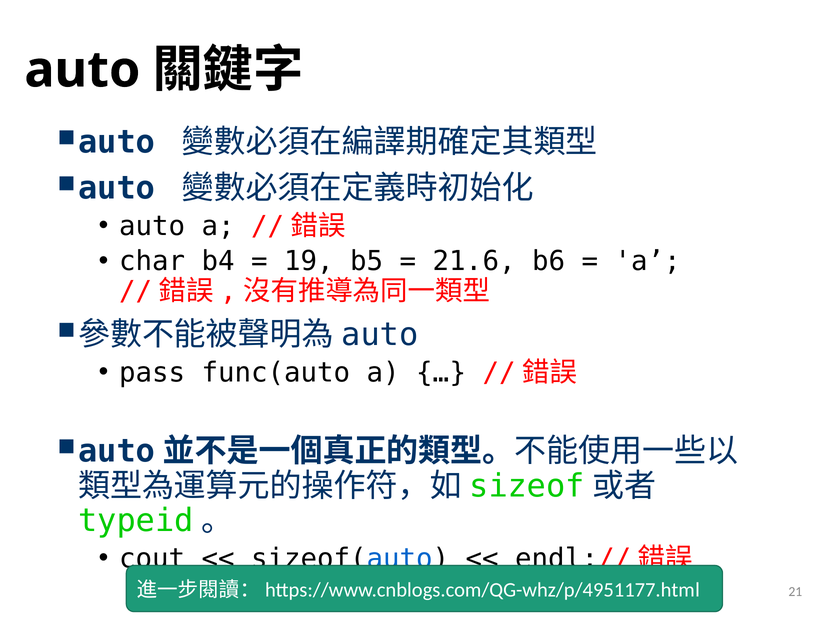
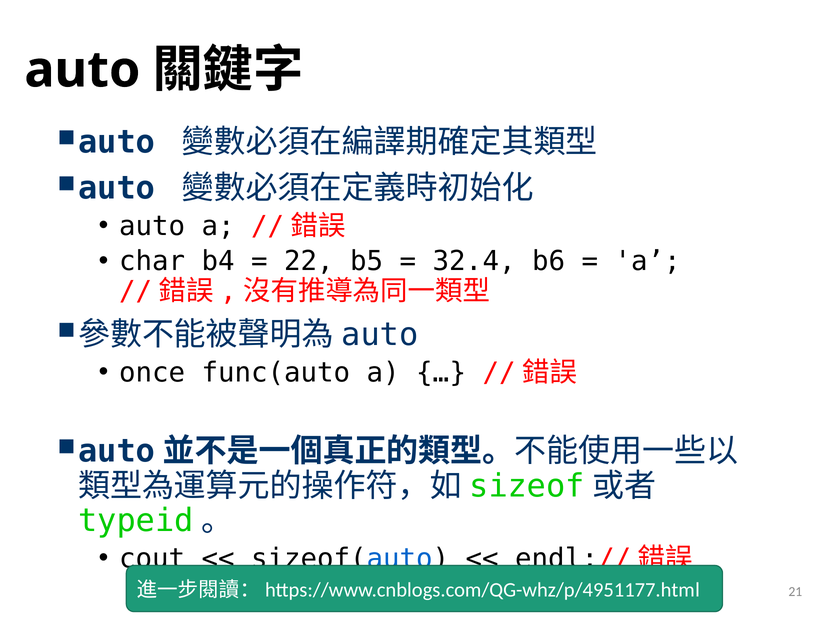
19: 19 -> 22 (309, 261)
21.6: 21.6 -> 32.4 (474, 261)
pass: pass -> once (152, 372)
